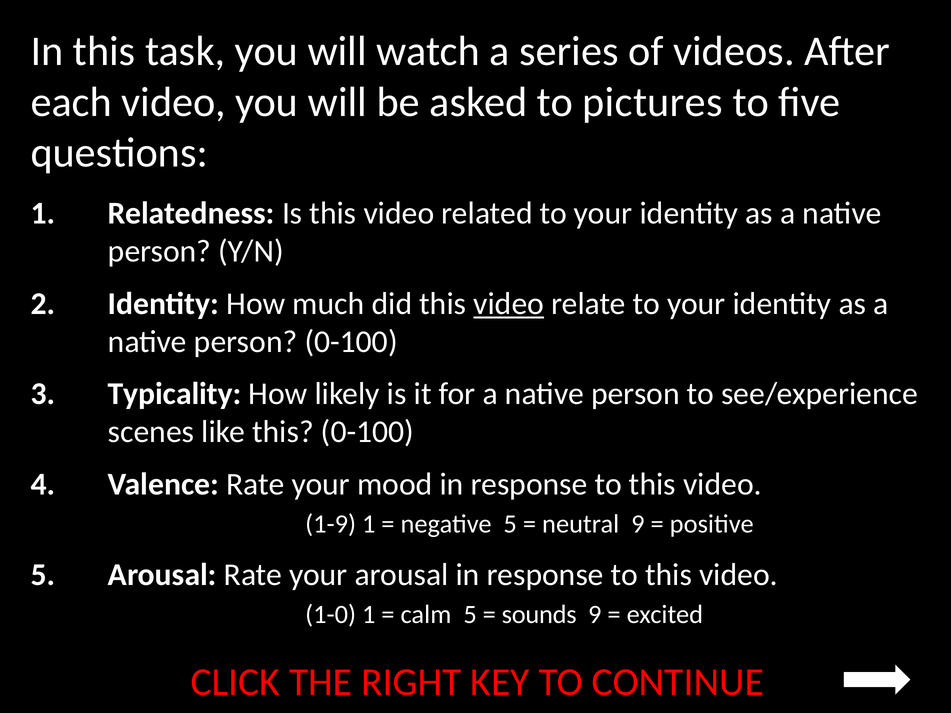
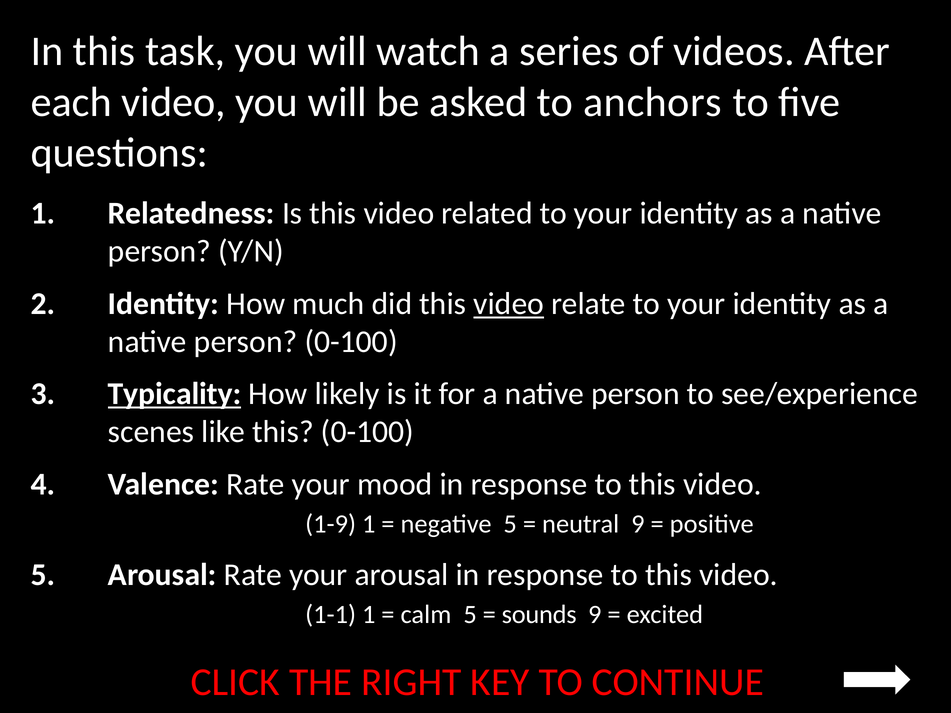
pictures: pictures -> anchors (653, 102)
Typicality underline: none -> present (175, 394)
1-0: 1-0 -> 1-1 (331, 615)
